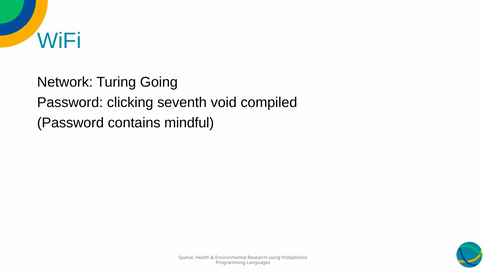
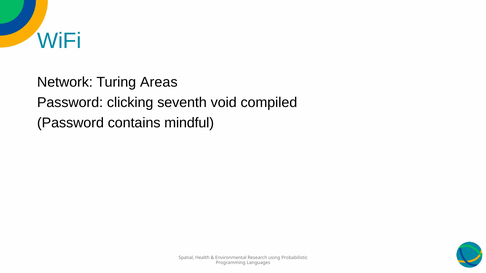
Going: Going -> Areas (159, 82)
